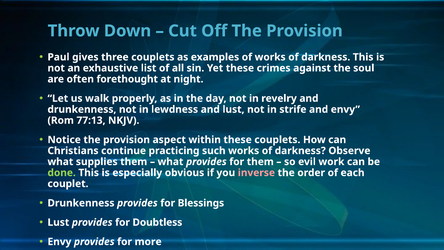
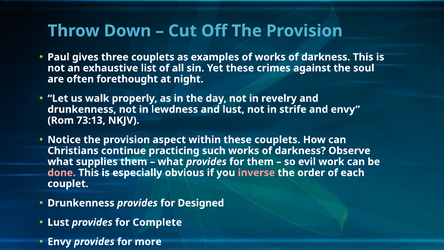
77:13: 77:13 -> 73:13 (91, 120)
done colour: light green -> pink (62, 173)
Blessings: Blessings -> Designed (201, 203)
Doubtless: Doubtless -> Complete (157, 222)
